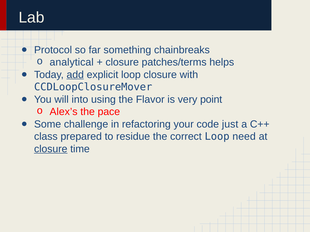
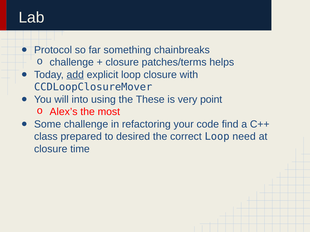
analytical: analytical -> challenge (72, 62)
Flavor: Flavor -> These (150, 100)
pace: pace -> most (109, 112)
just: just -> find (230, 124)
residue: residue -> desired (133, 137)
closure underline: present -> none (51, 149)
